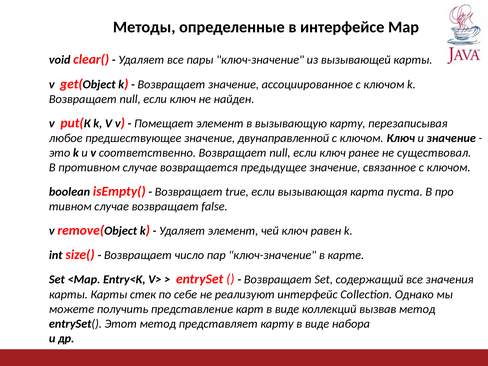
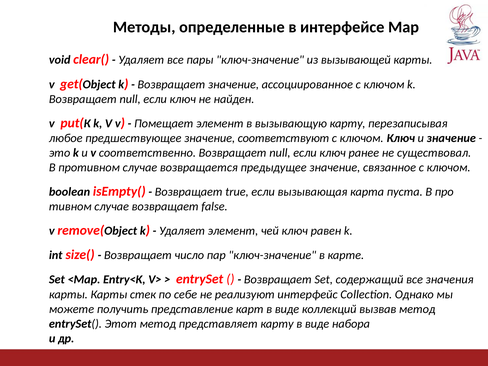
двунаправленной: двунаправленной -> соответствуют (284, 138)
